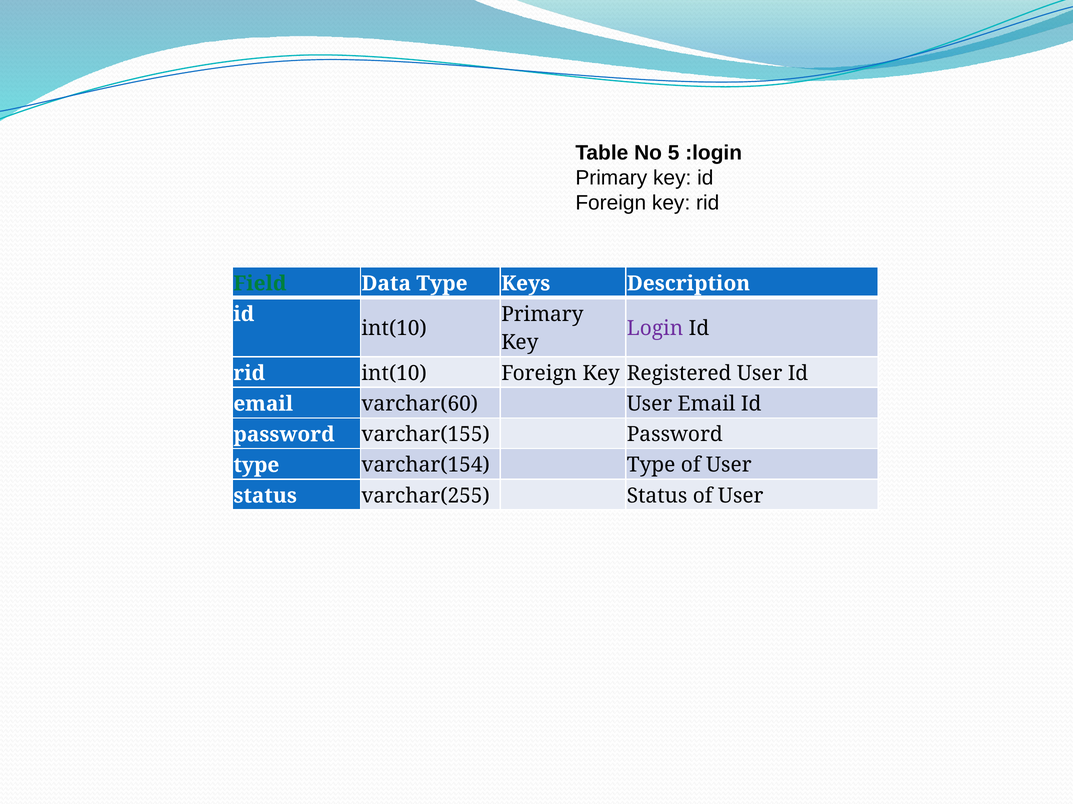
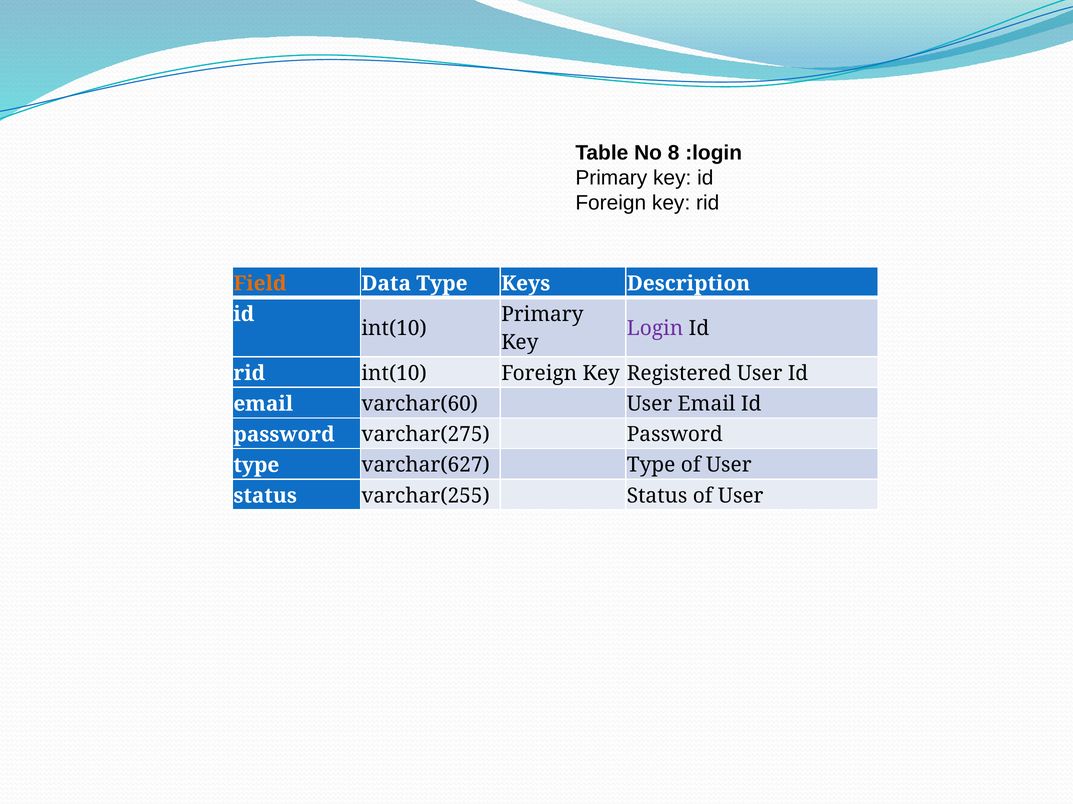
5: 5 -> 8 (674, 153)
Field colour: green -> orange (260, 284)
varchar(155: varchar(155 -> varchar(275 (426, 435)
varchar(154: varchar(154 -> varchar(627 (426, 466)
